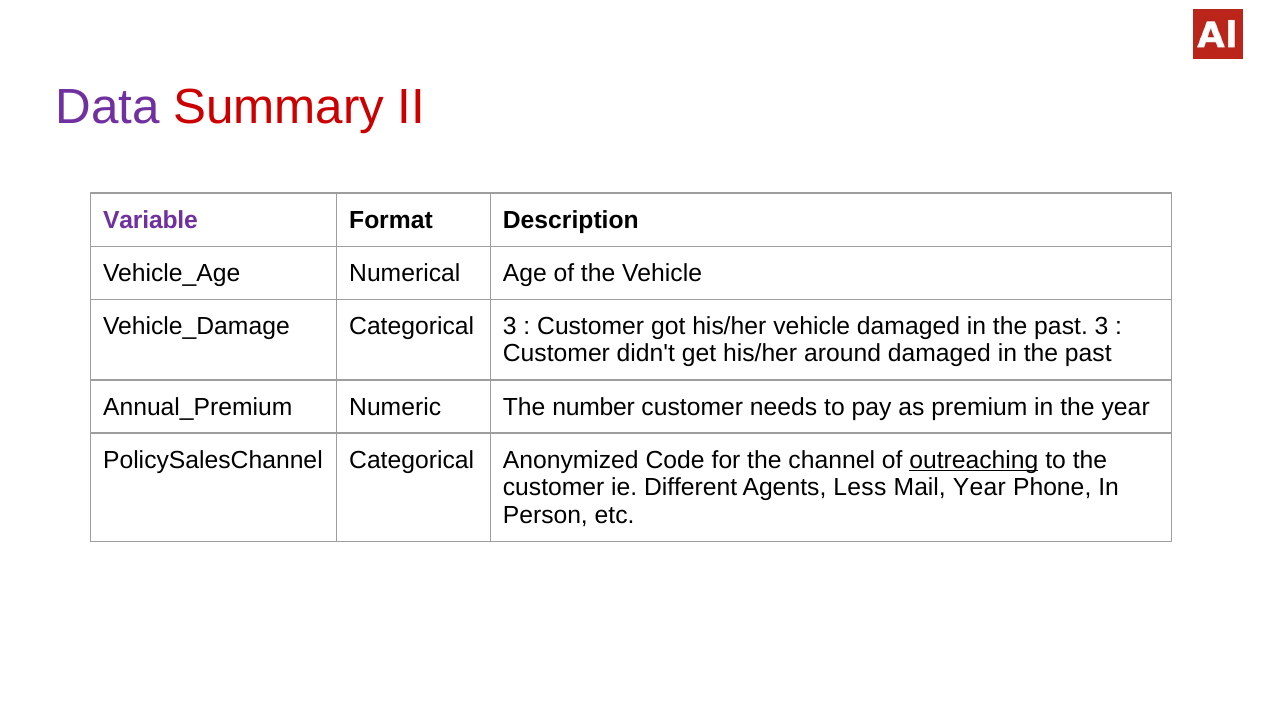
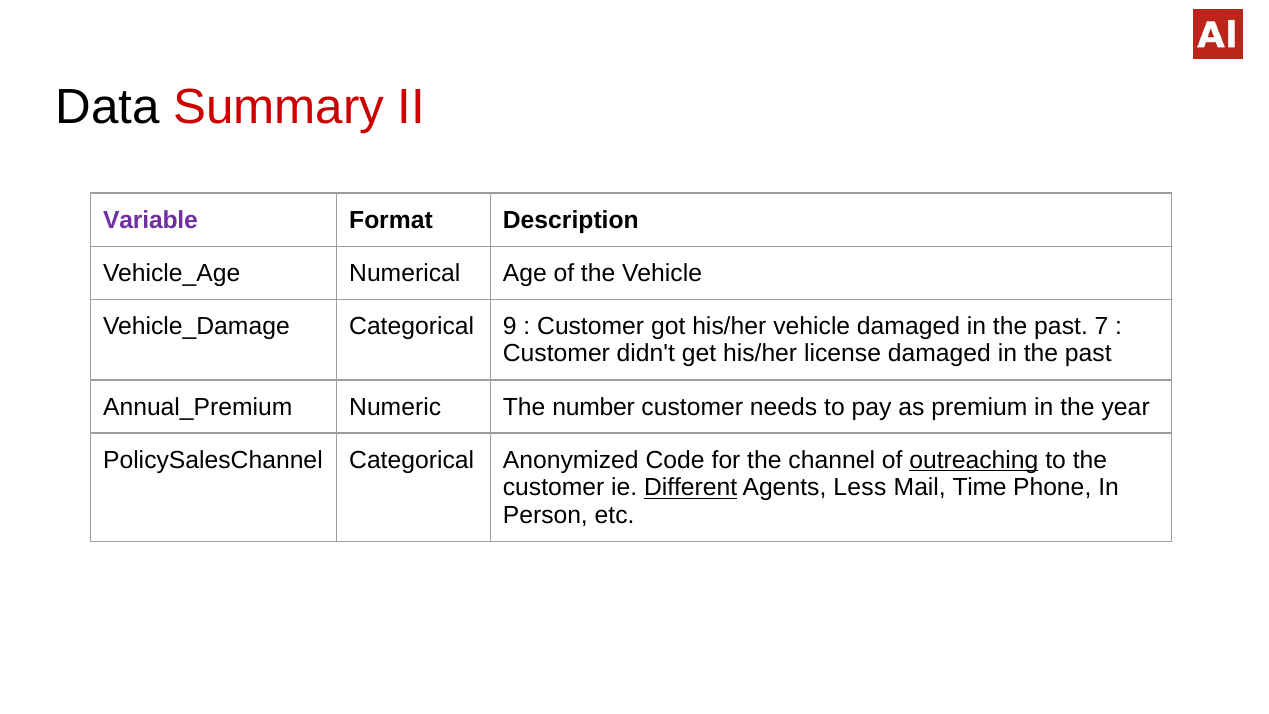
Data colour: purple -> black (108, 108)
Categorical 3: 3 -> 9 (510, 326)
past 3: 3 -> 7 (1102, 326)
around: around -> license (843, 354)
Different underline: none -> present (691, 488)
Mail Year: Year -> Time (980, 488)
